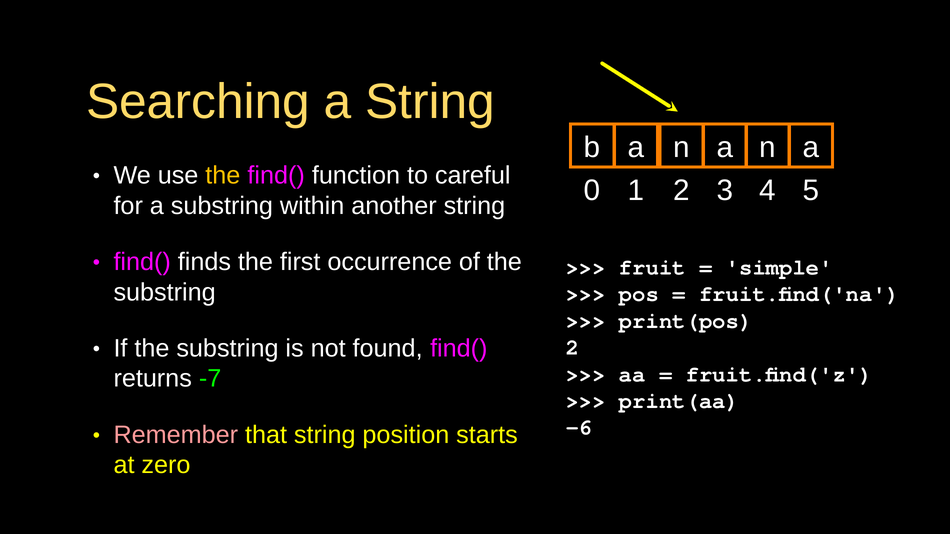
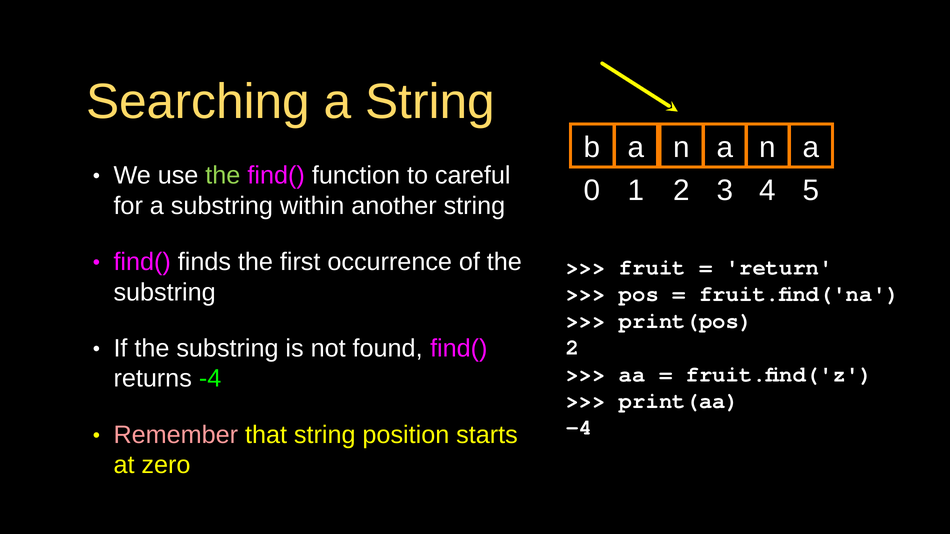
the colour: yellow -> light green (223, 176)
simple: simple -> return (779, 268)
returns -7: -7 -> -4 (210, 379)
-6: -6 -> -4 (579, 428)
